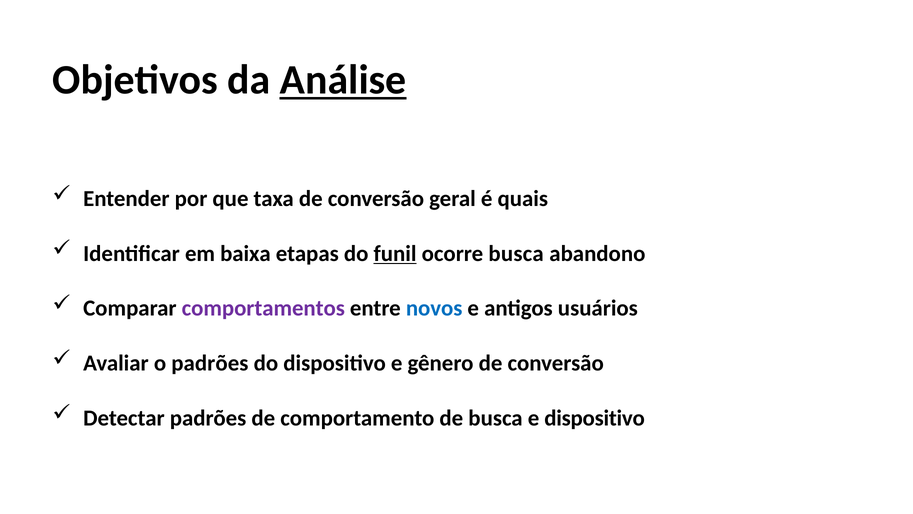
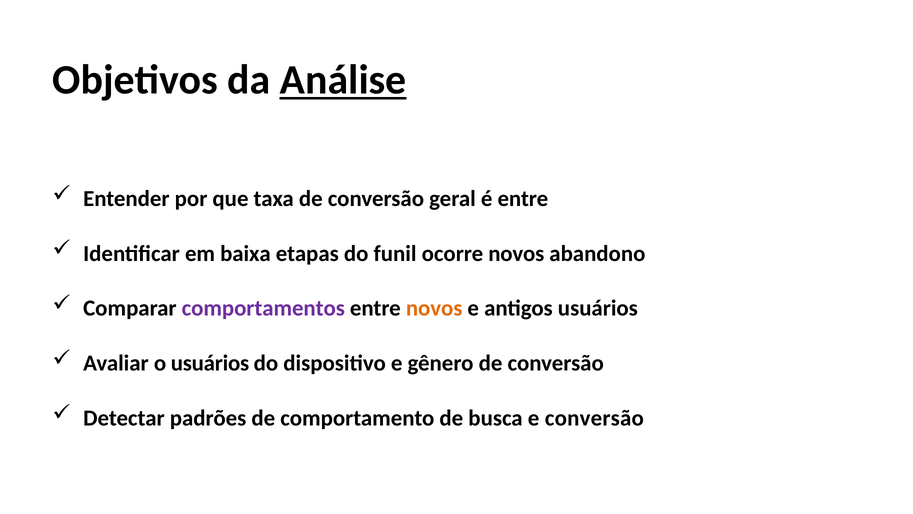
é quais: quais -> entre (523, 199)
funil underline: present -> none (395, 254)
ocorre busca: busca -> novos (516, 254)
novos colour: blue -> orange (434, 308)
o padrões: padrões -> usuários (210, 363)
e dispositivo: dispositivo -> conversão (594, 418)
